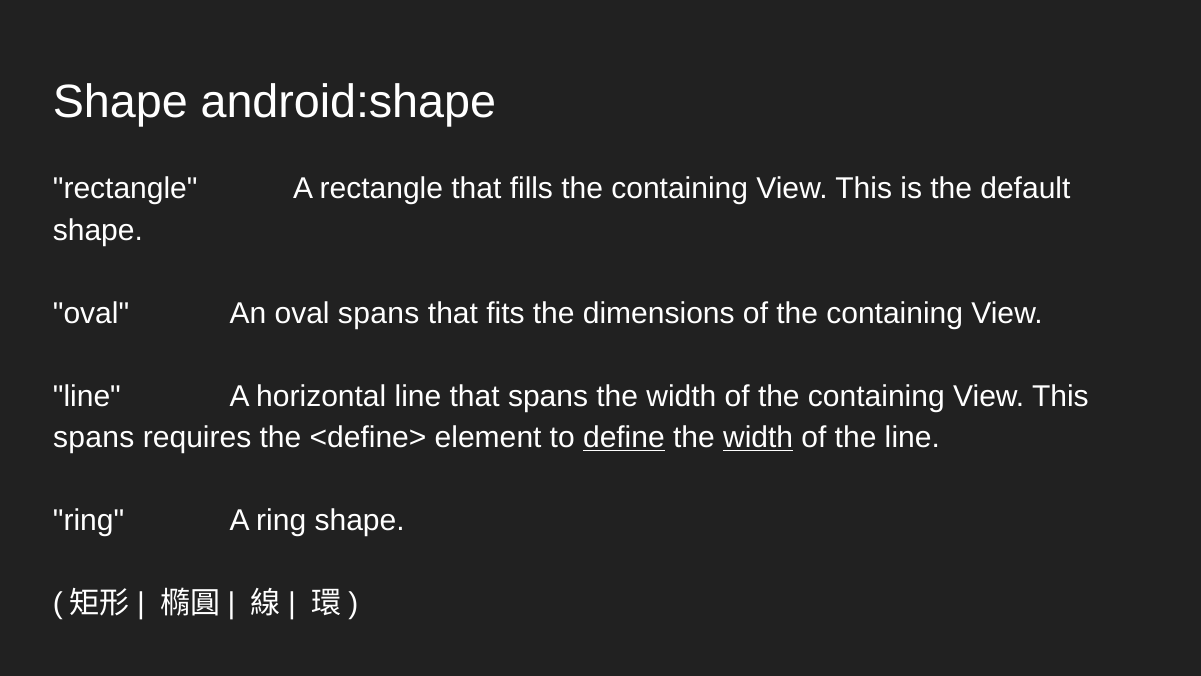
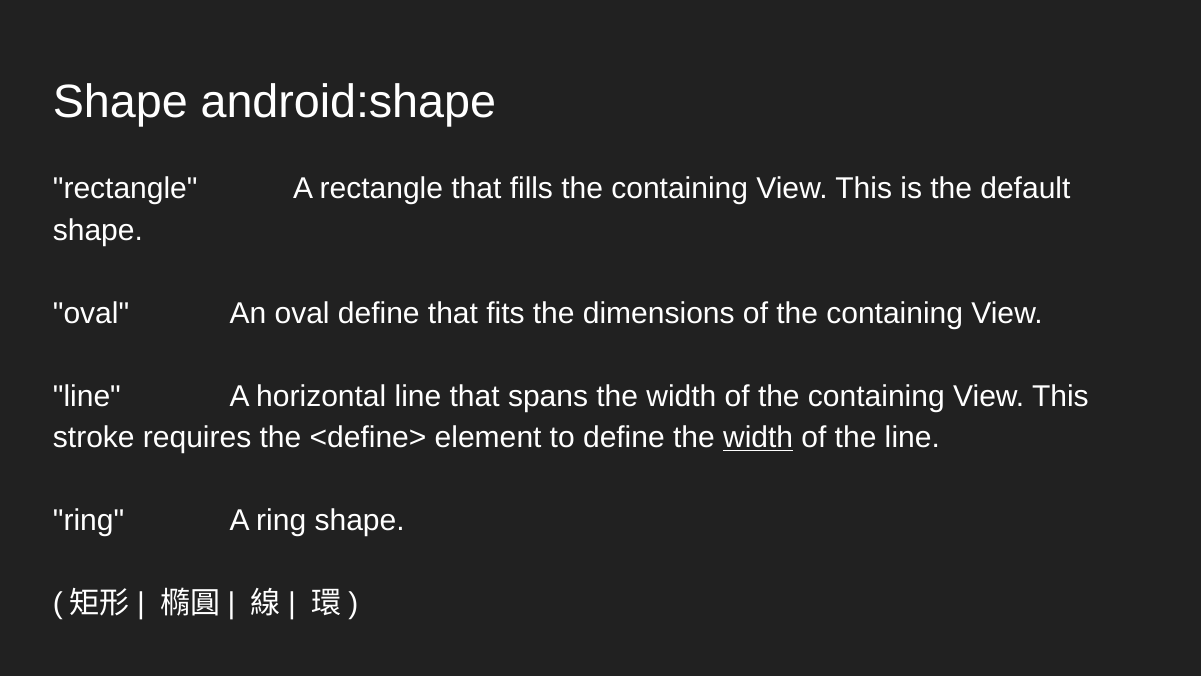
oval spans: spans -> define (379, 313)
spans: spans -> stroke (94, 437)
define underline: present -> none (624, 437)
